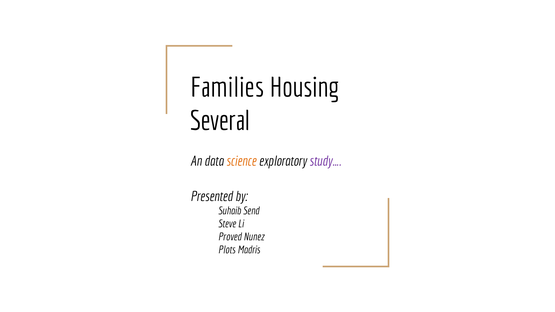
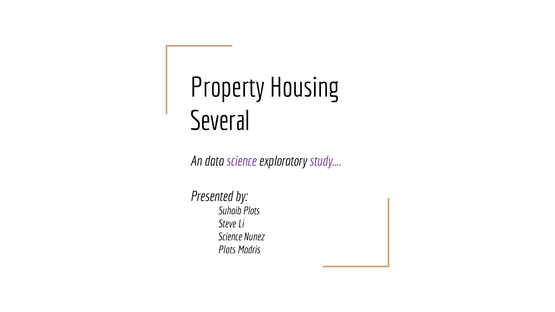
Families: Families -> Property (227, 88)
science colour: orange -> purple (241, 161)
Suhaib Send: Send -> Plots (251, 211)
Proved: Proved -> Science (230, 237)
